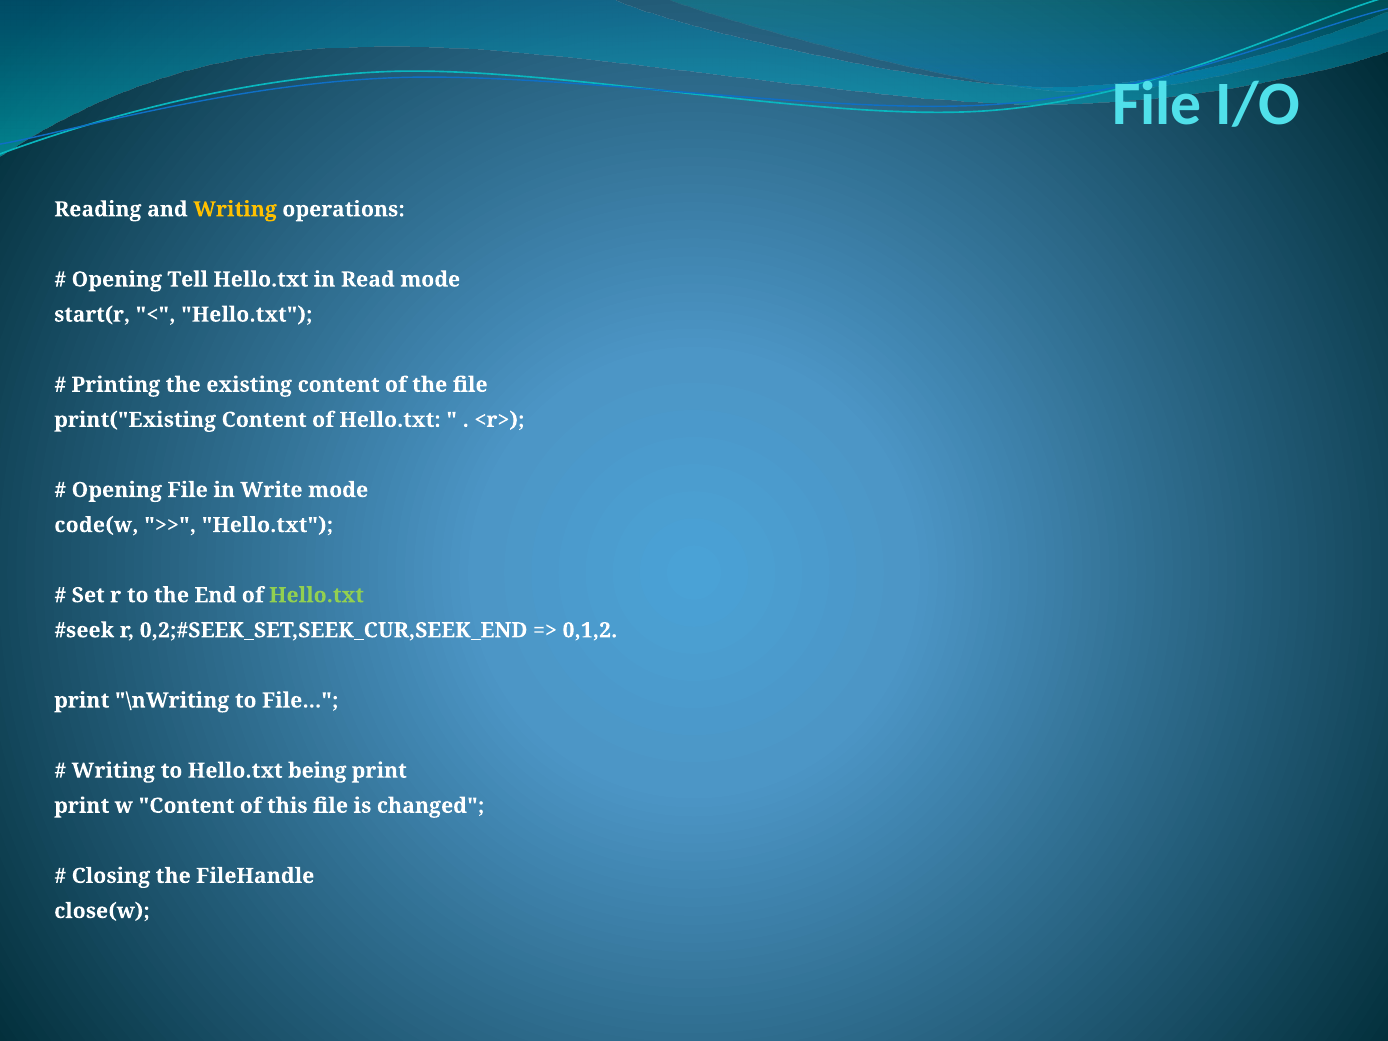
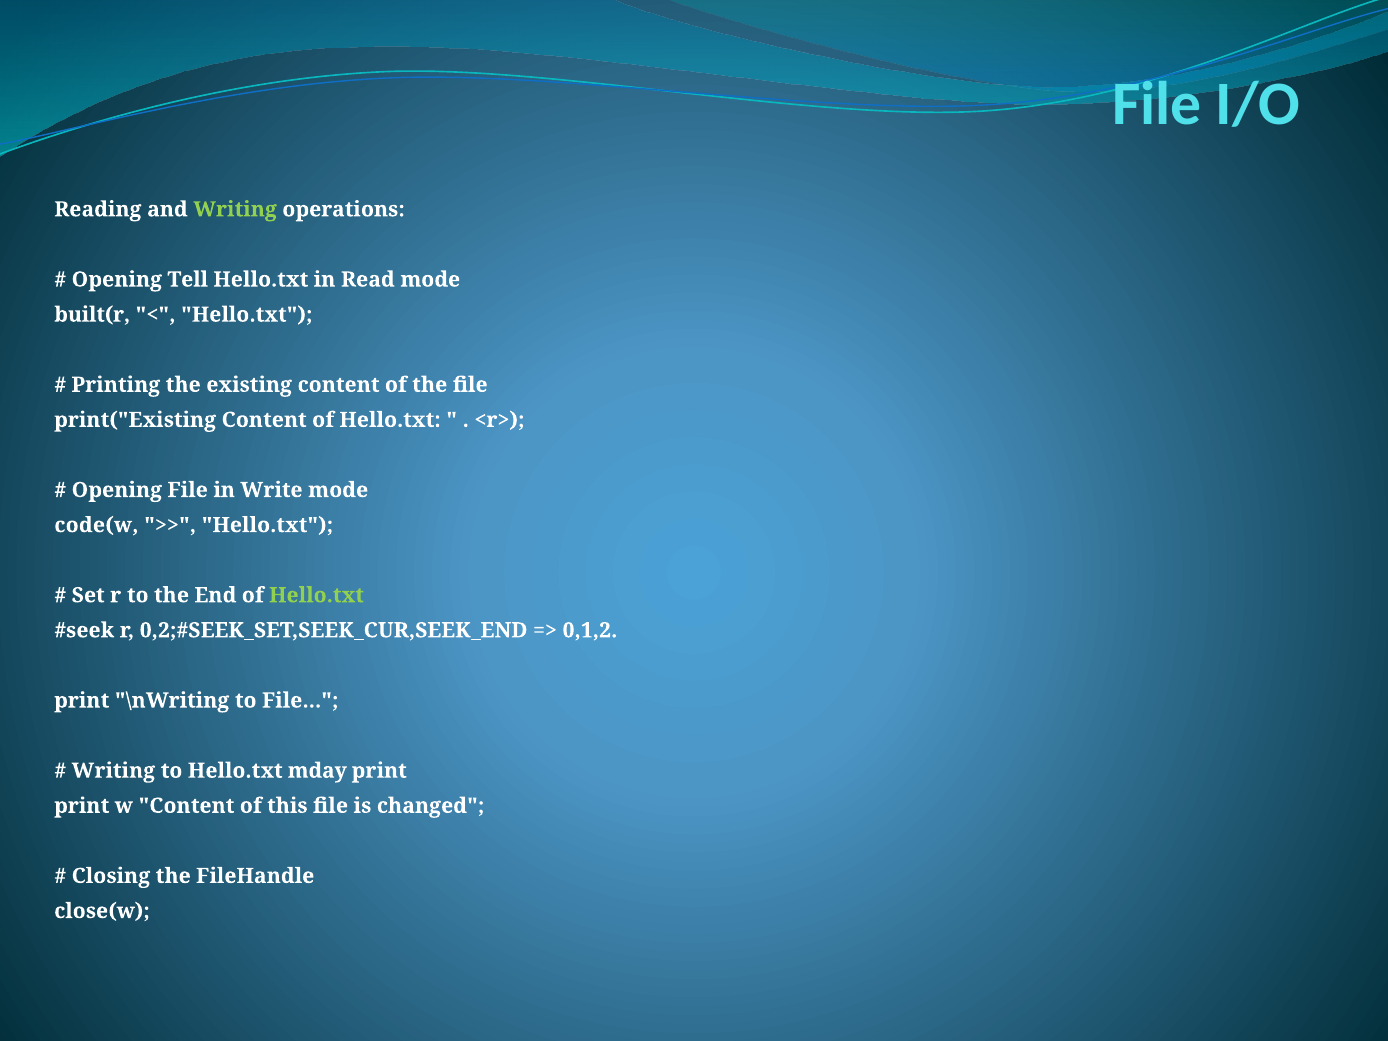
Writing colour: yellow -> light green (235, 209)
start(r: start(r -> built(r (92, 315)
being: being -> mday (317, 771)
